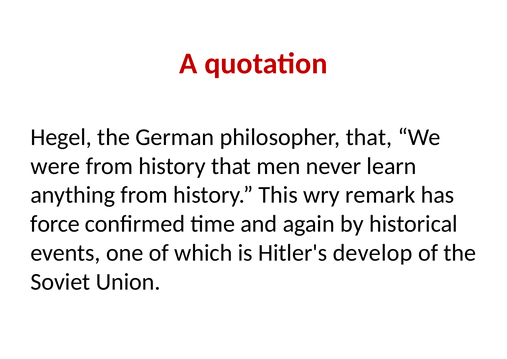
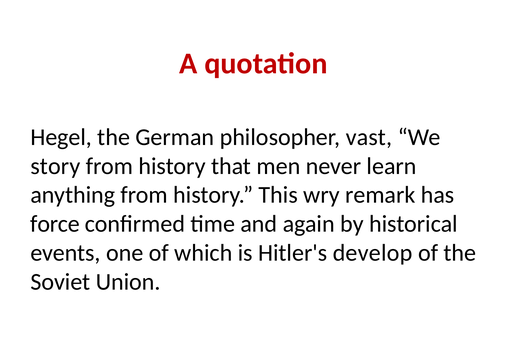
philosopher that: that -> vast (369, 137)
were: were -> story (55, 166)
